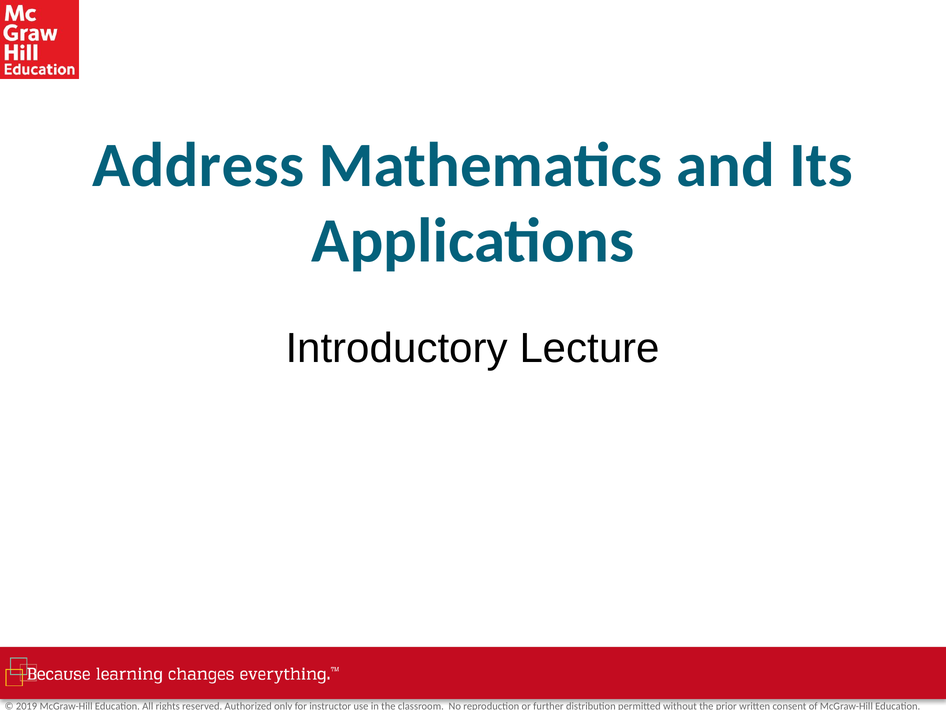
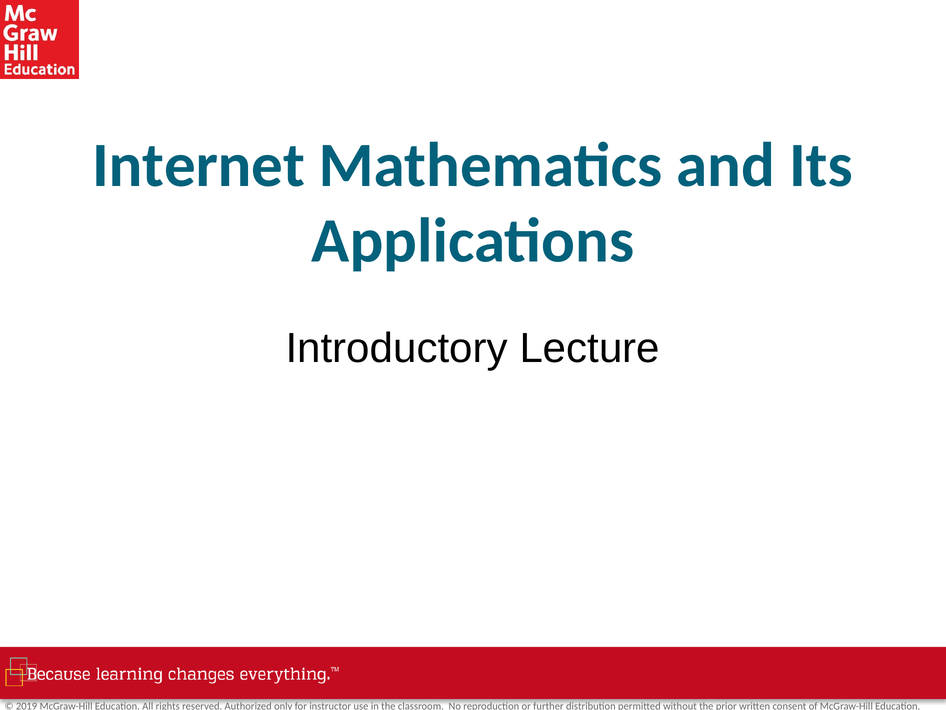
Address: Address -> Internet (199, 165)
